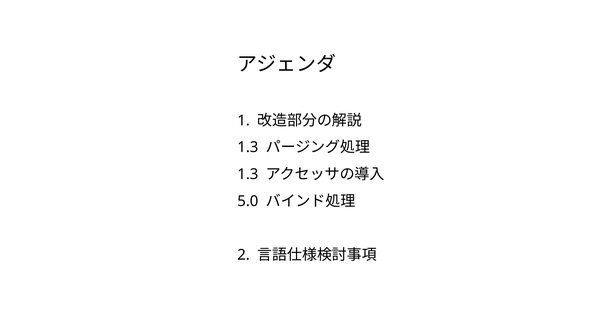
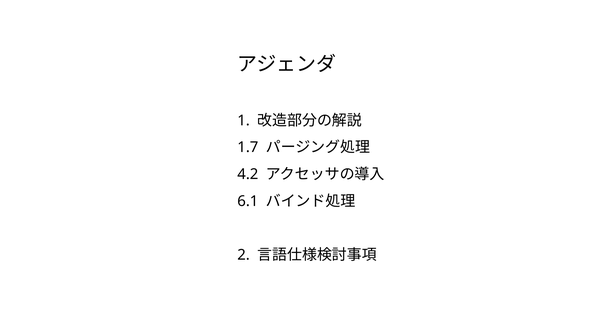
1.3: 1.3 -> 1.7 (248, 147)
1.3: 1.3 -> 4.2 (248, 174)
5.0: 5.0 -> 6.1 (248, 201)
